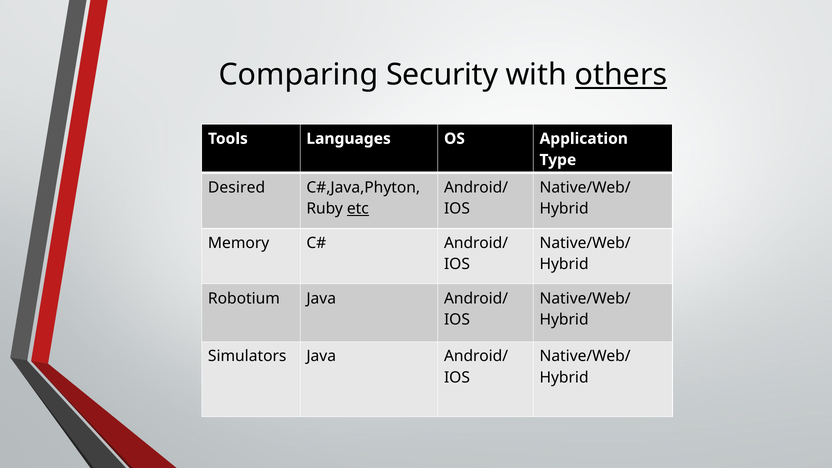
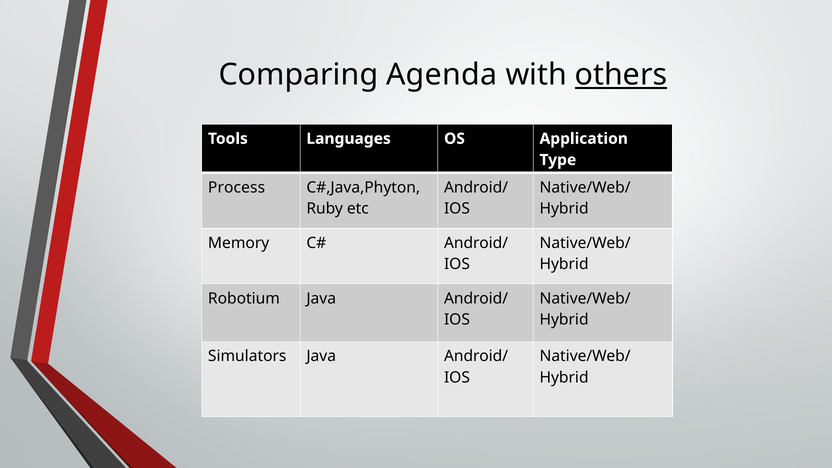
Security: Security -> Agenda (442, 75)
Desired: Desired -> Process (237, 187)
etc underline: present -> none (358, 209)
